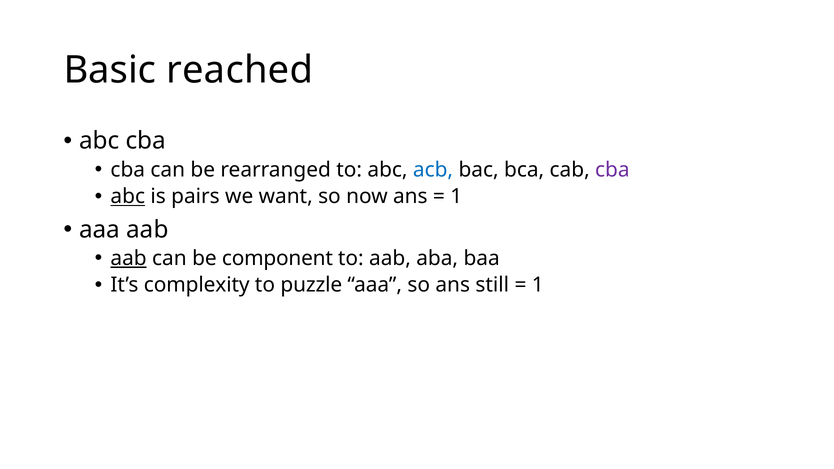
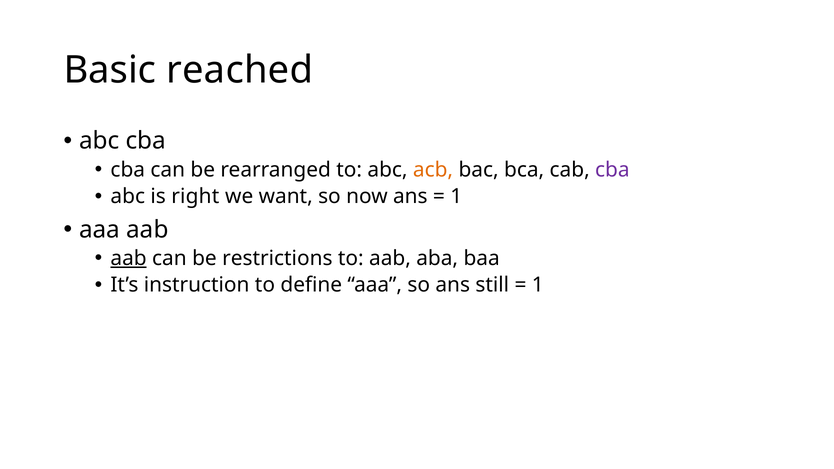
acb colour: blue -> orange (433, 170)
abc underline: present -> none (128, 197)
pairs: pairs -> right (195, 197)
component: component -> restrictions (277, 258)
complexity: complexity -> instruction (197, 285)
puzzle: puzzle -> define (311, 285)
